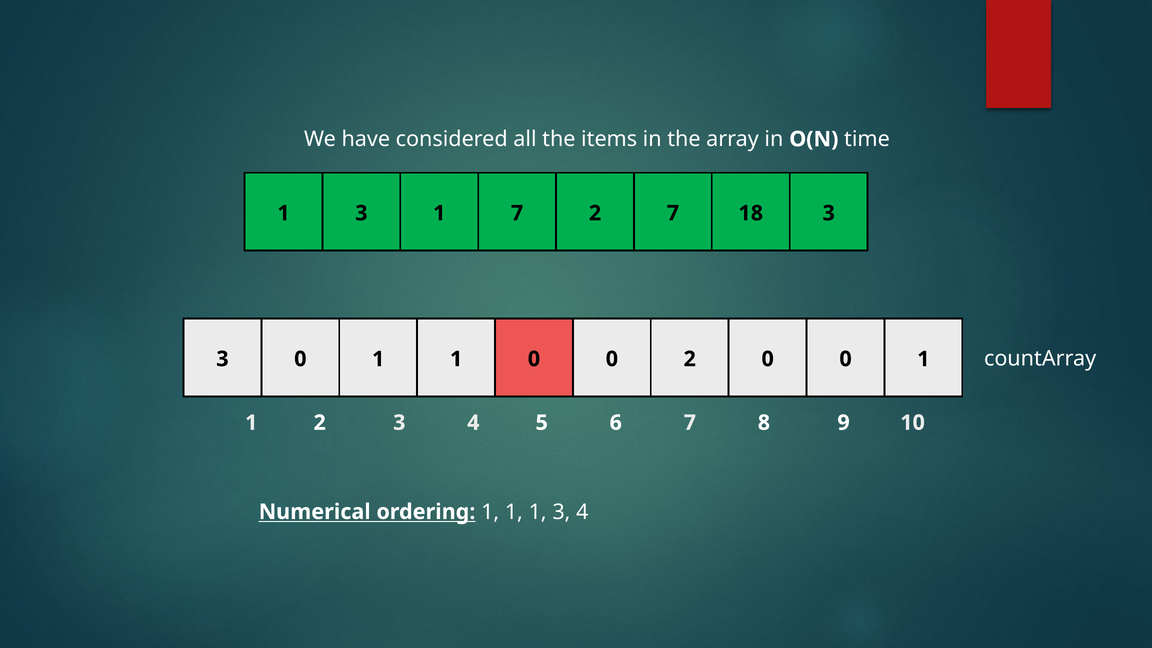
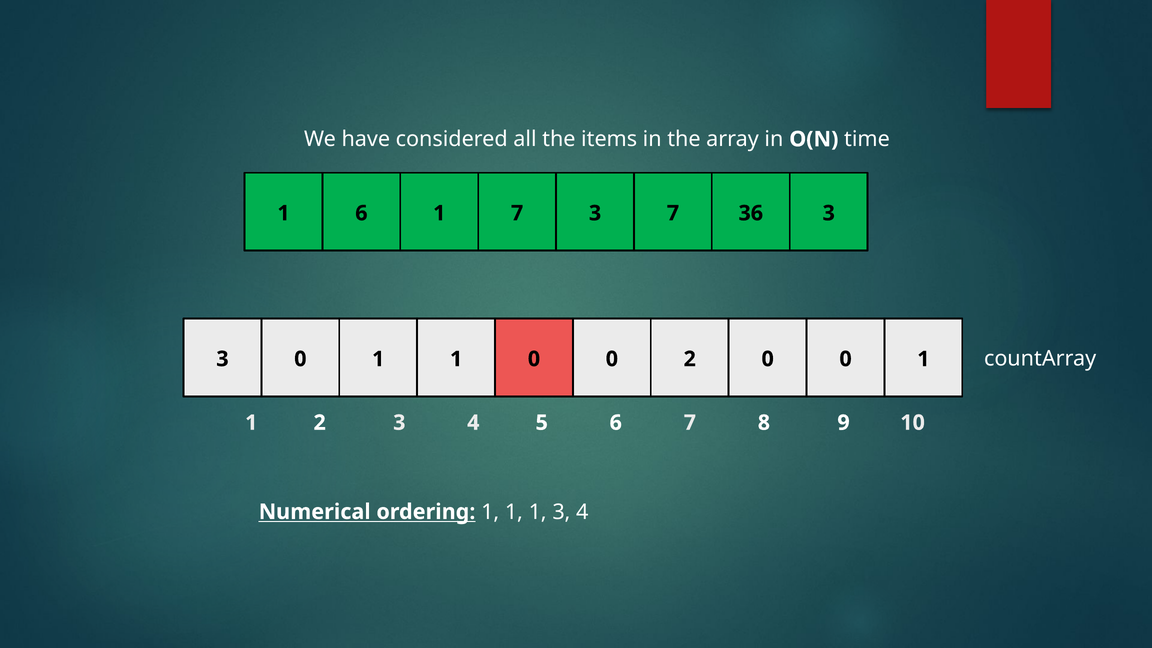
3: 3 -> 6 (361, 213)
7 2: 2 -> 3 (595, 213)
18: 18 -> 36 (751, 213)
